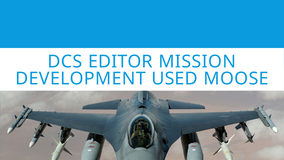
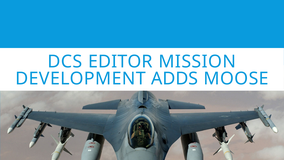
USED: USED -> ADDS (175, 78)
